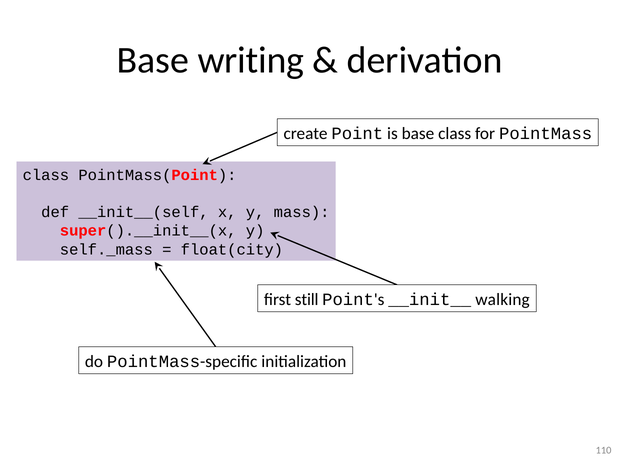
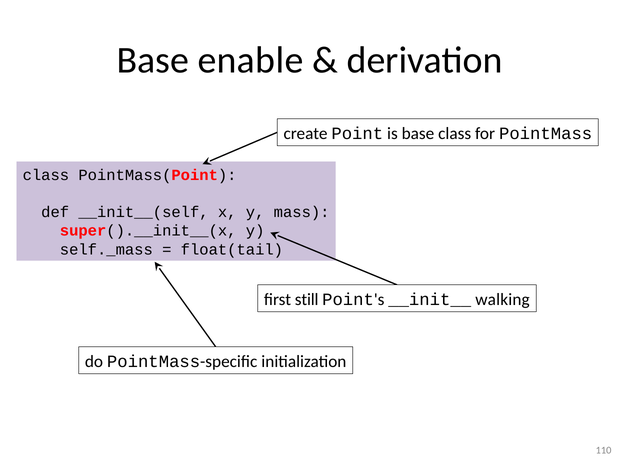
writing: writing -> enable (251, 60)
float(city: float(city -> float(tail (232, 249)
